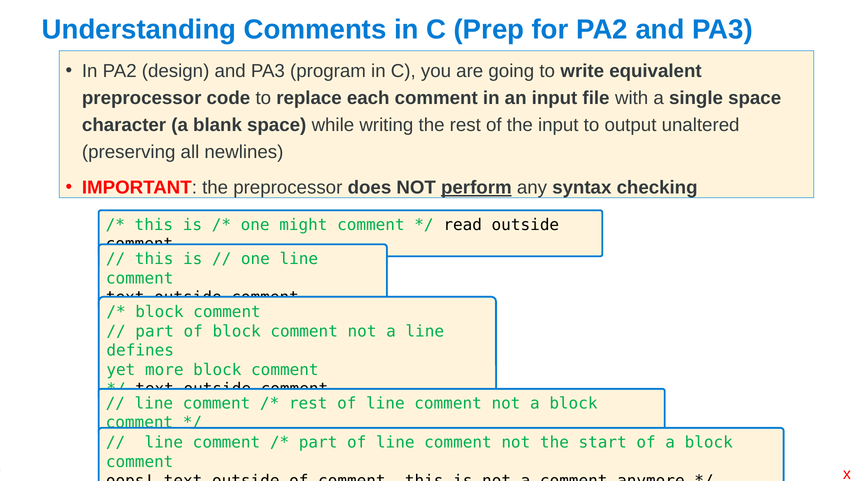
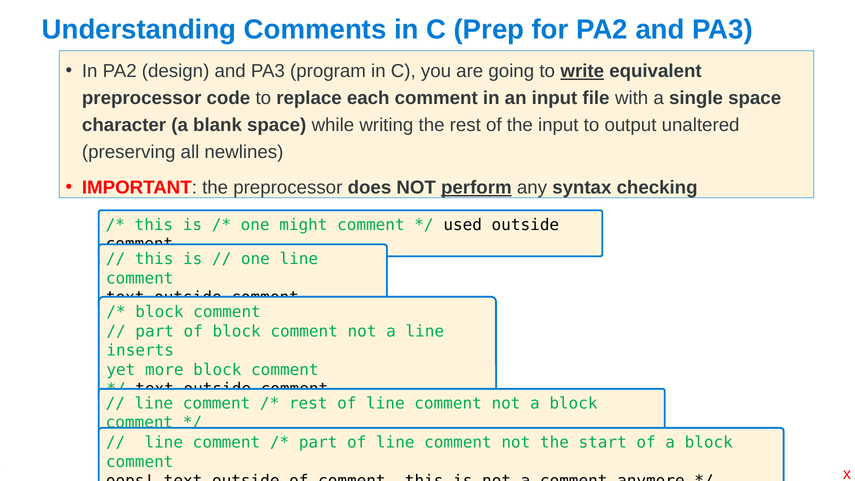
write underline: none -> present (582, 71)
read: read -> used (463, 225)
defines: defines -> inserts (140, 350)
